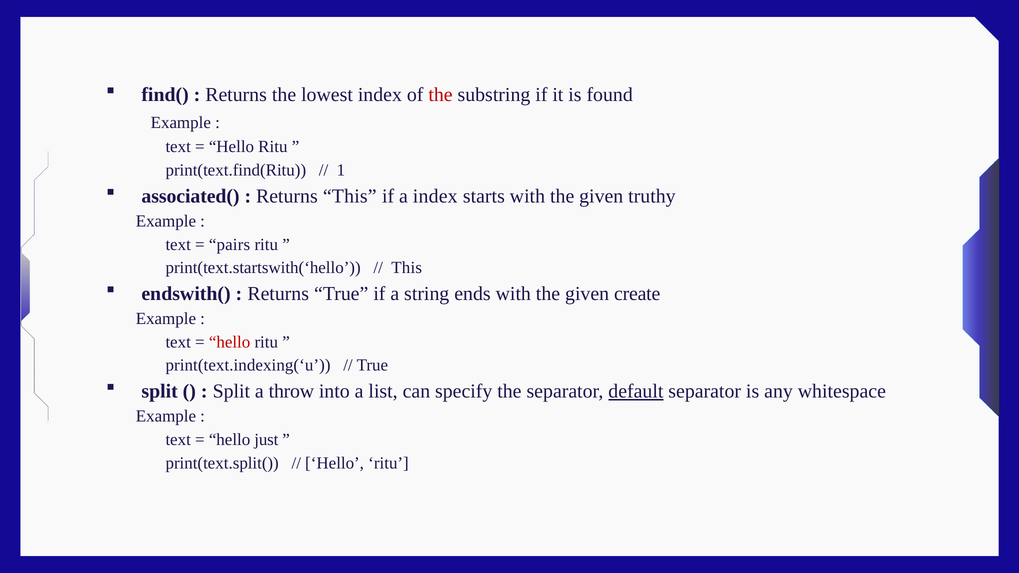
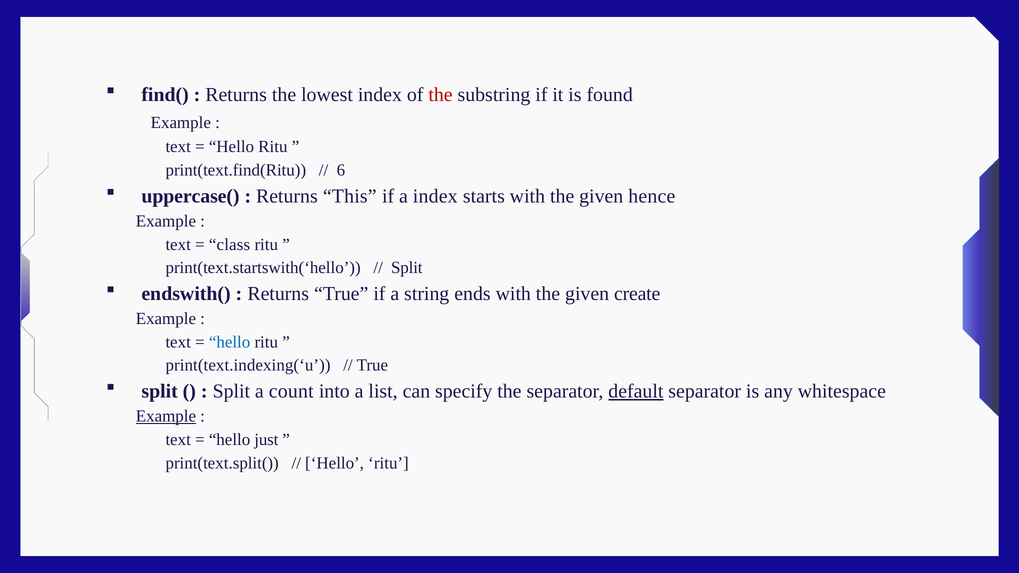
1: 1 -> 6 (341, 170)
associated(: associated( -> uppercase( (191, 196)
truthy: truthy -> hence (652, 196)
pairs: pairs -> class (230, 244)
This: This -> Split (407, 268)
hello colour: red -> blue (230, 342)
throw: throw -> count (291, 391)
Example underline: none -> present (166, 416)
